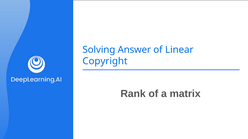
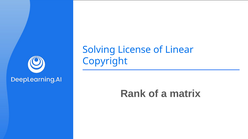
Answer: Answer -> License (134, 50)
